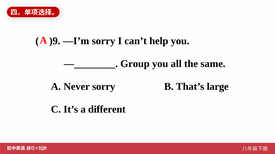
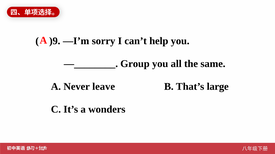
Never sorry: sorry -> leave (104, 87)
different: different -> wonders (107, 110)
